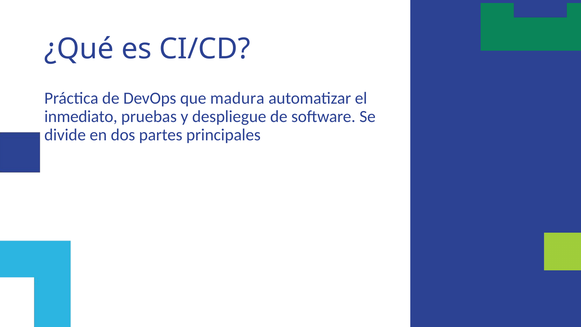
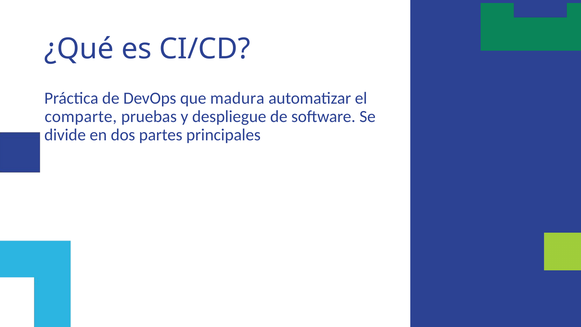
inmediato: inmediato -> comparte (81, 116)
